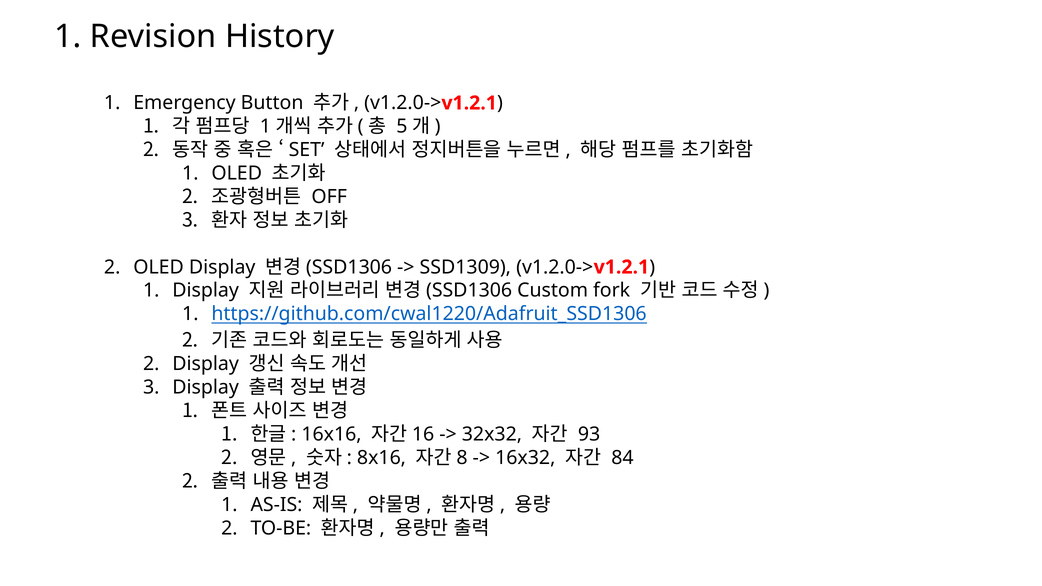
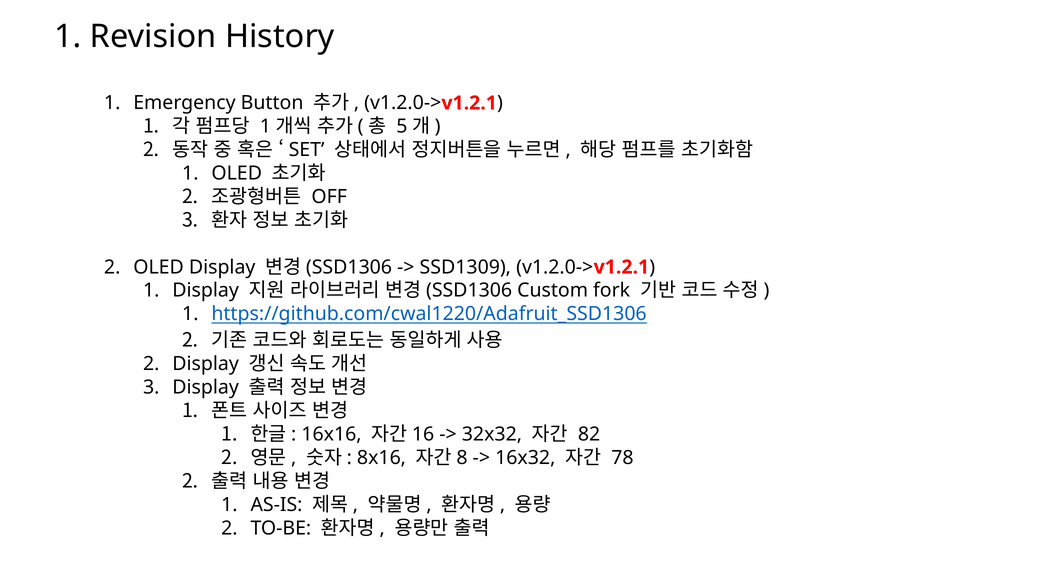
93: 93 -> 82 (589, 434)
84: 84 -> 78 (622, 458)
